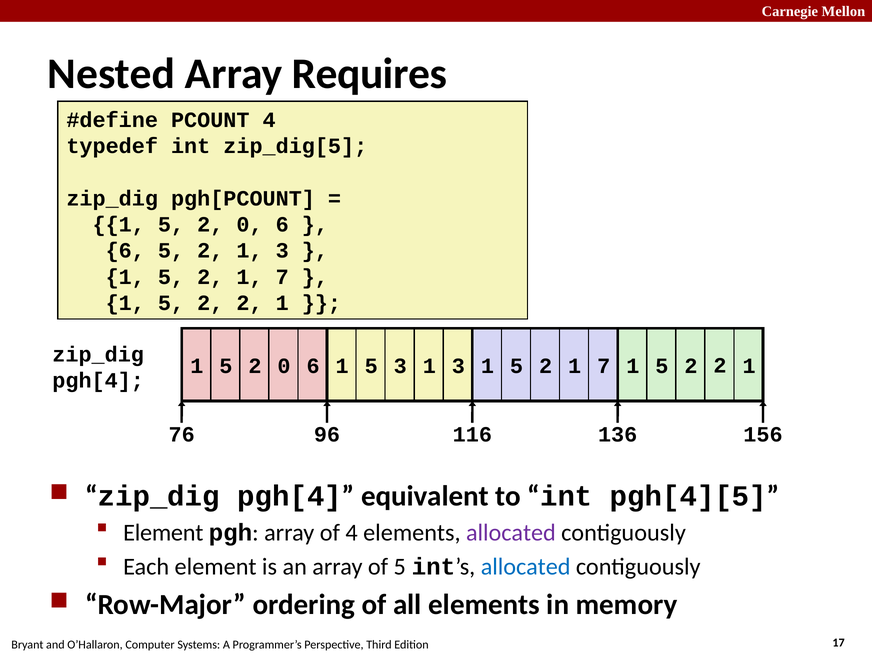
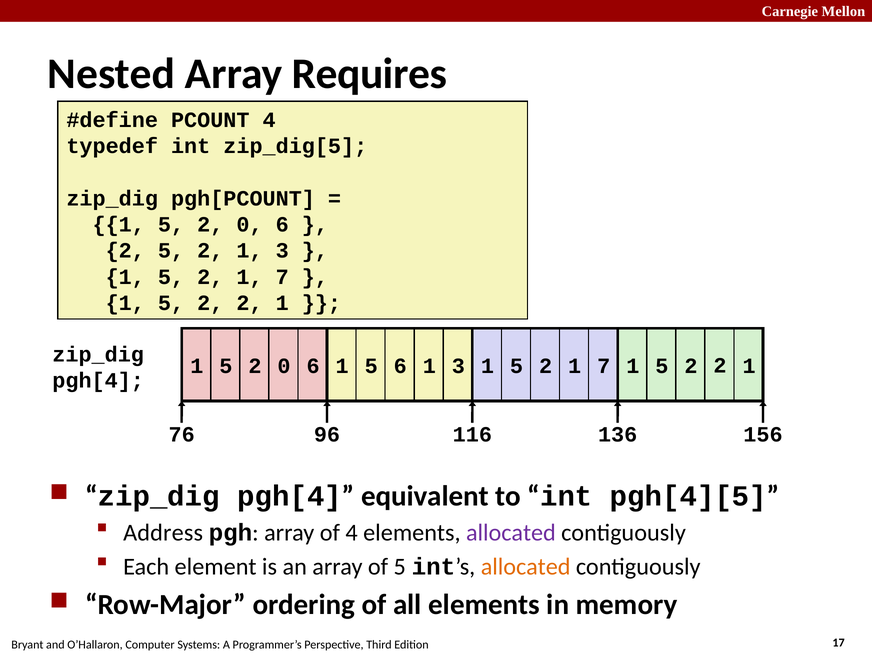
6: 6 -> 2 (125, 251)
5 3: 3 -> 6 (400, 366)
Element: Element -> Address (163, 533)
allocated colour: blue -> orange (526, 567)
